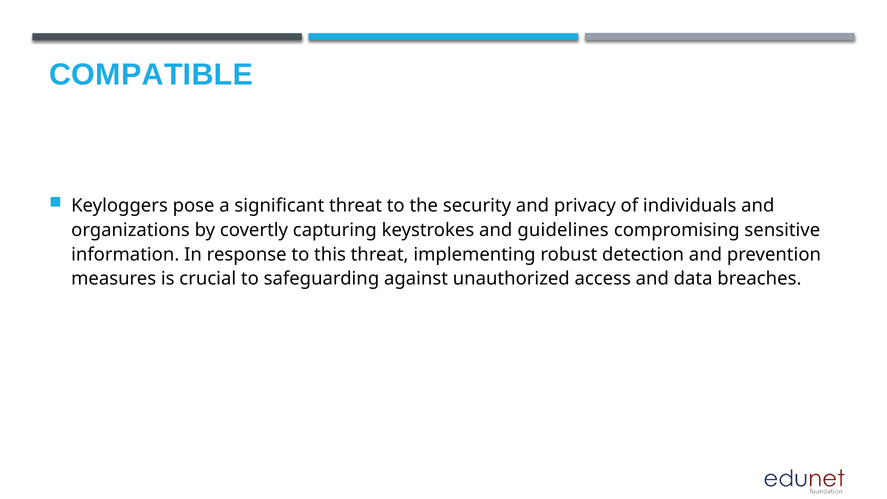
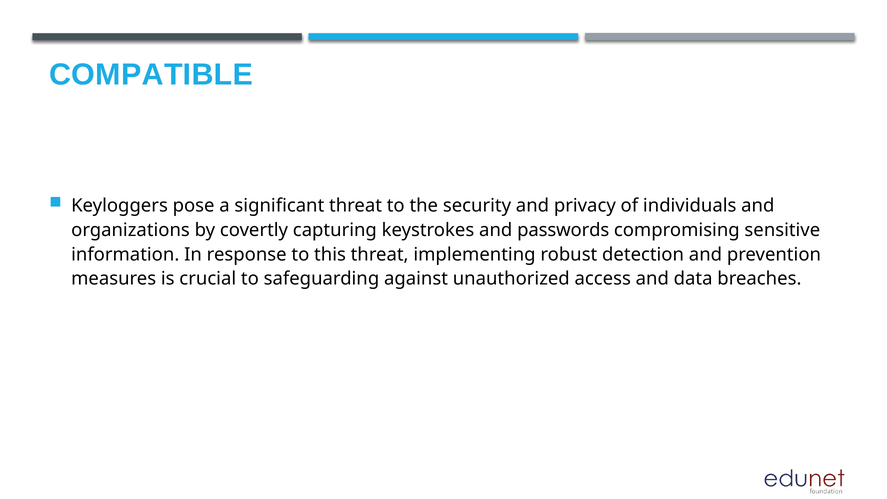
guidelines: guidelines -> passwords (563, 230)
